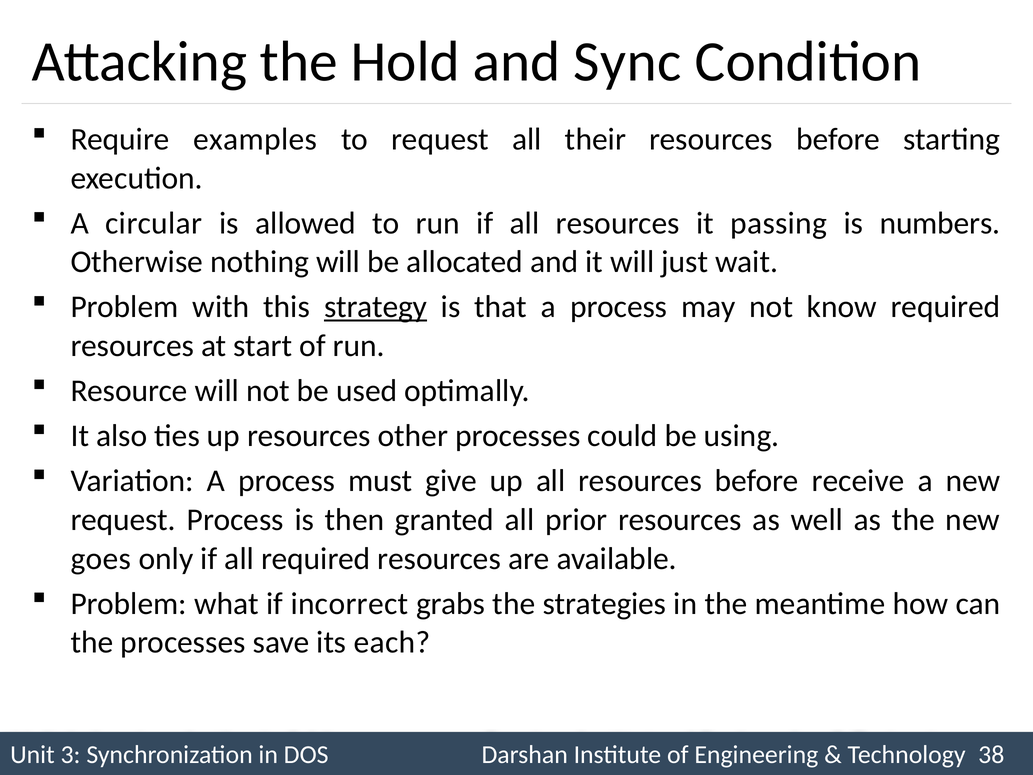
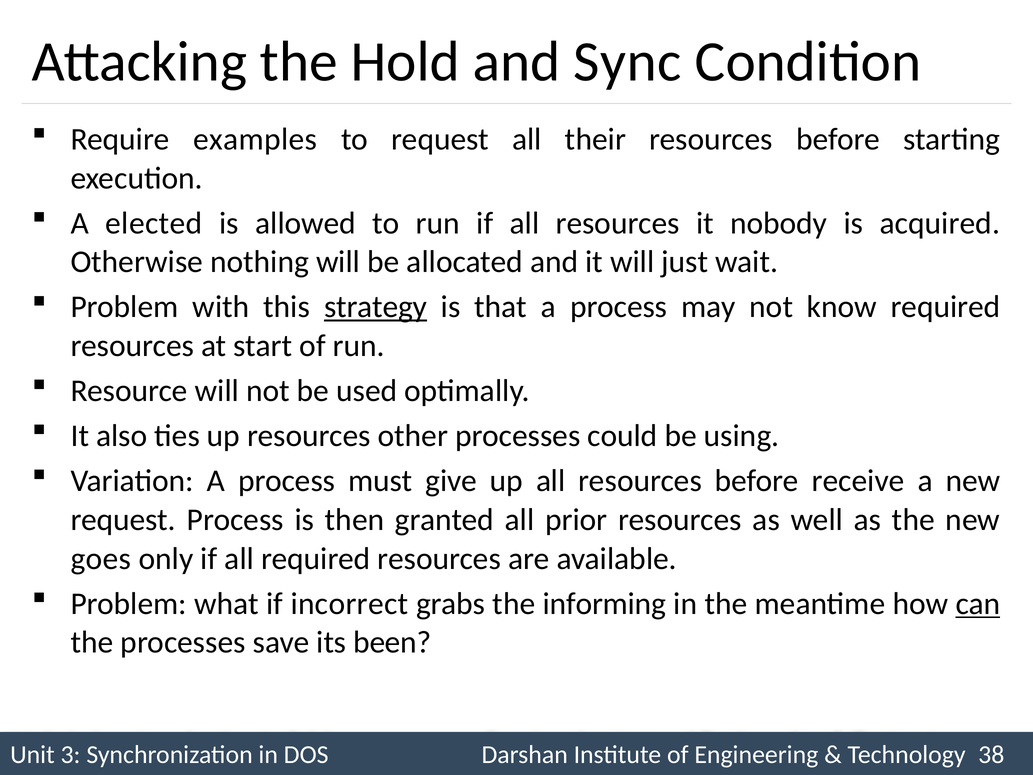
circular: circular -> elected (154, 223)
passing: passing -> nobody (779, 223)
numbers: numbers -> acquired (940, 223)
strategies: strategies -> informing (604, 604)
can underline: none -> present (978, 604)
each: each -> been (392, 642)
